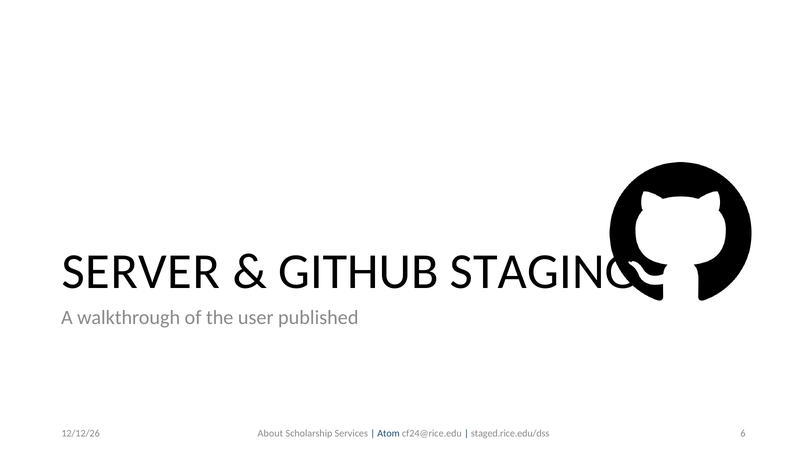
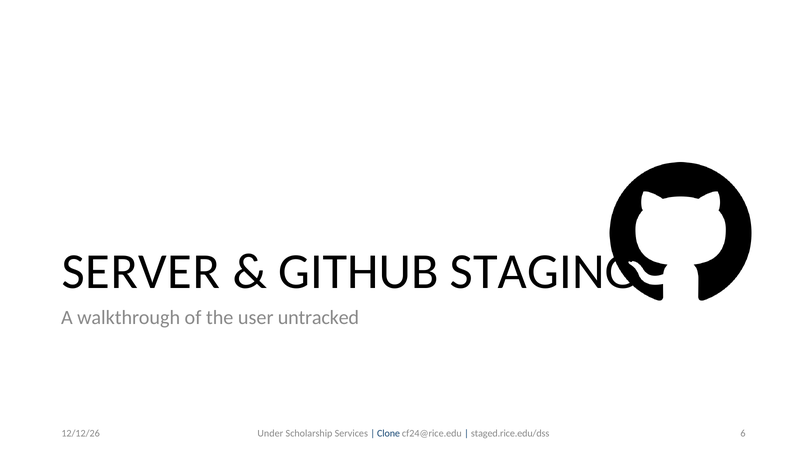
published: published -> untracked (318, 318)
About: About -> Under (270, 433)
Atom: Atom -> Clone (389, 433)
